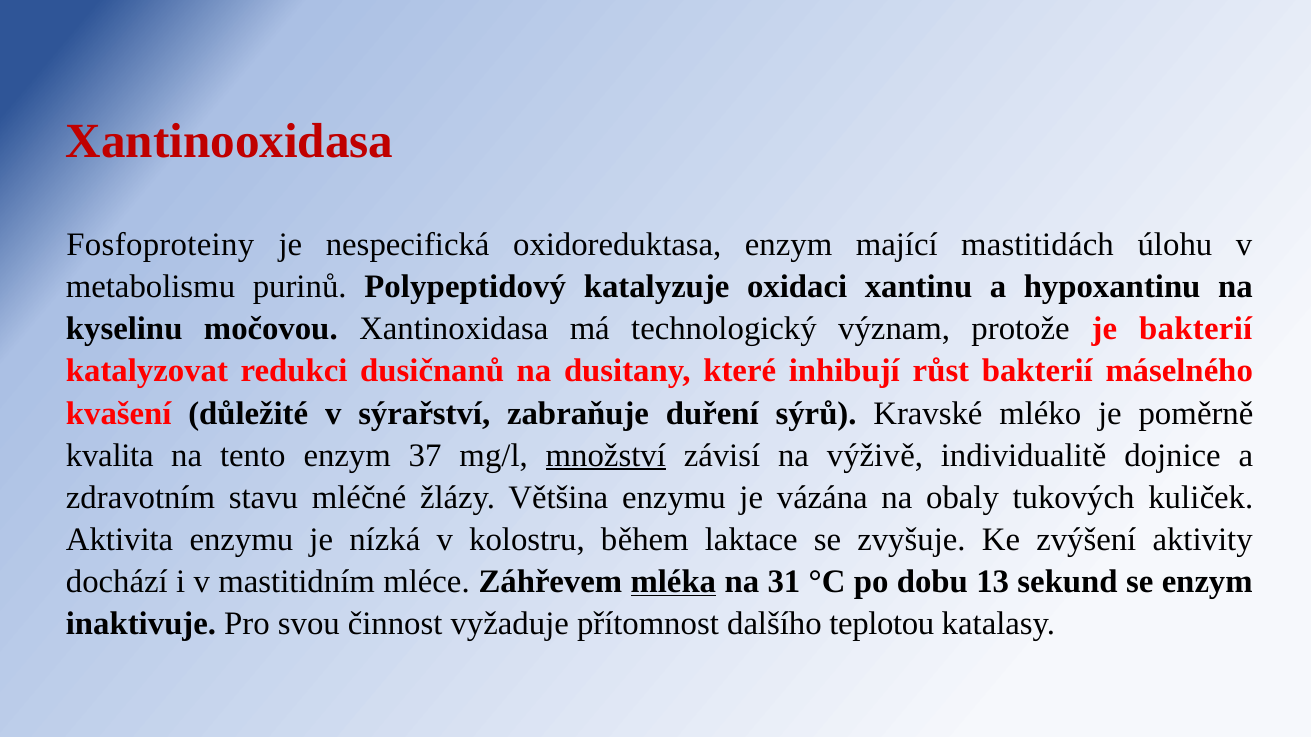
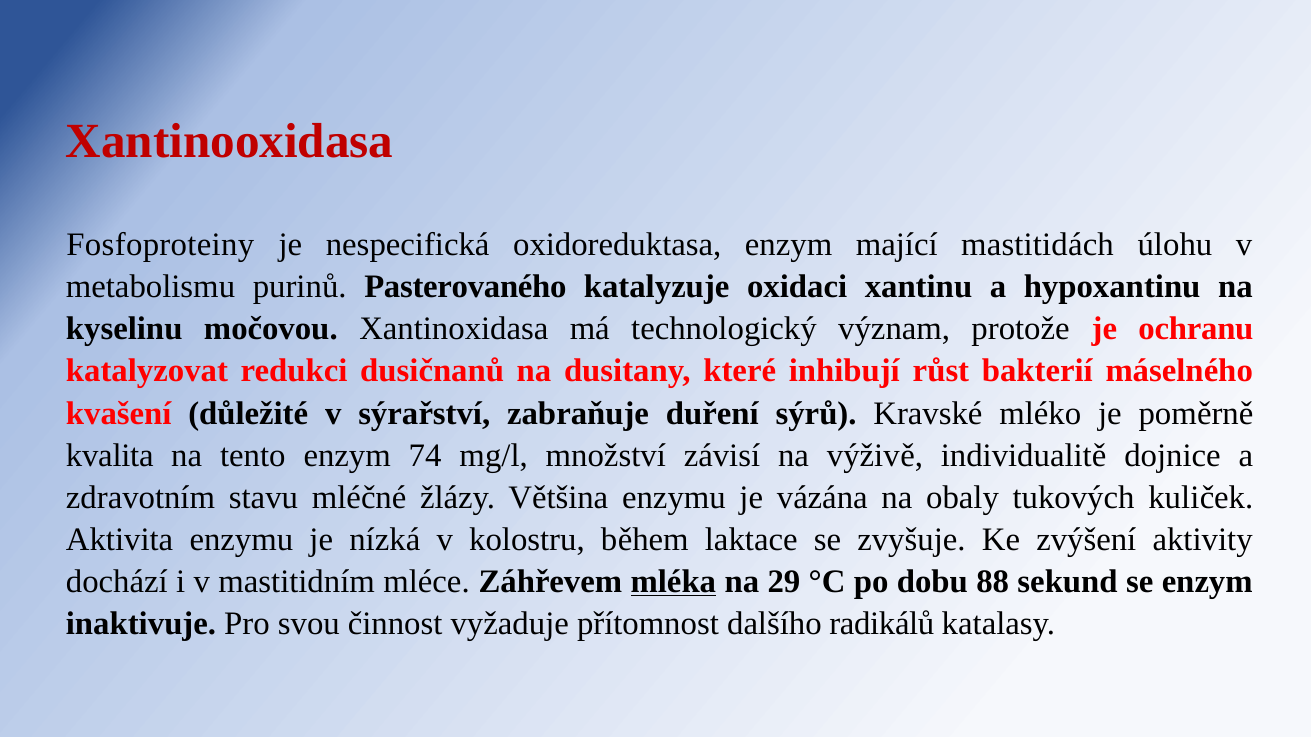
Polypeptidový: Polypeptidový -> Pasterovaného (465, 287)
je bakterií: bakterií -> ochranu (1196, 329)
37: 37 -> 74 (425, 456)
množství underline: present -> none (606, 456)
31: 31 -> 29 (784, 582)
13: 13 -> 88 (993, 582)
teplotou: teplotou -> radikálů (882, 624)
